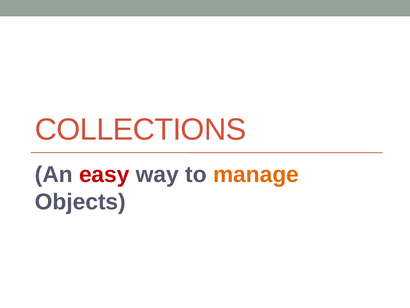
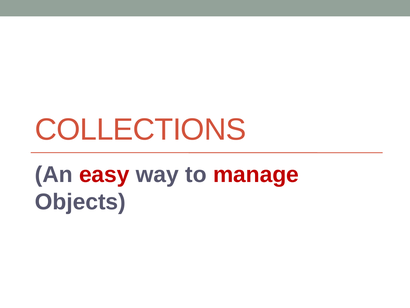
manage colour: orange -> red (256, 174)
